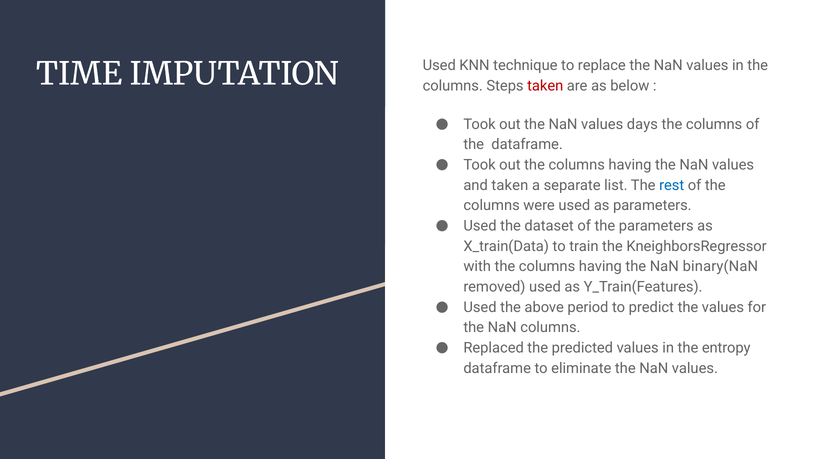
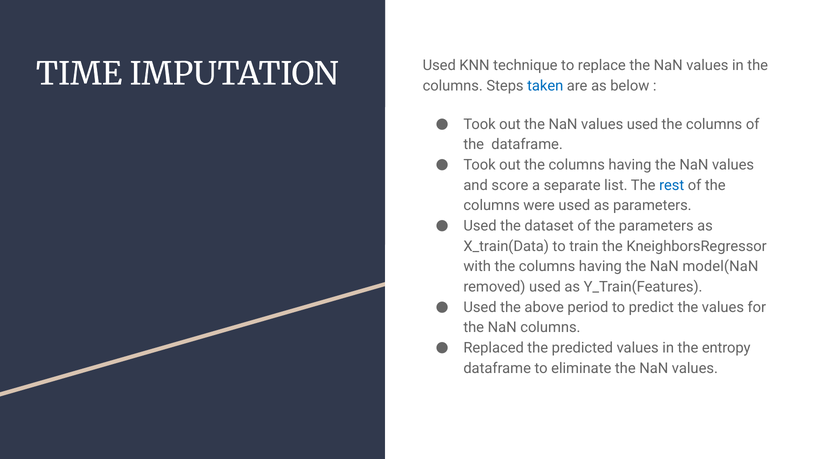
taken colour: red -> blue (545, 86)
values days: days -> used (642, 124)
and taken: taken -> score (510, 185)
binary(NaN: binary(NaN -> model(NaN (720, 267)
